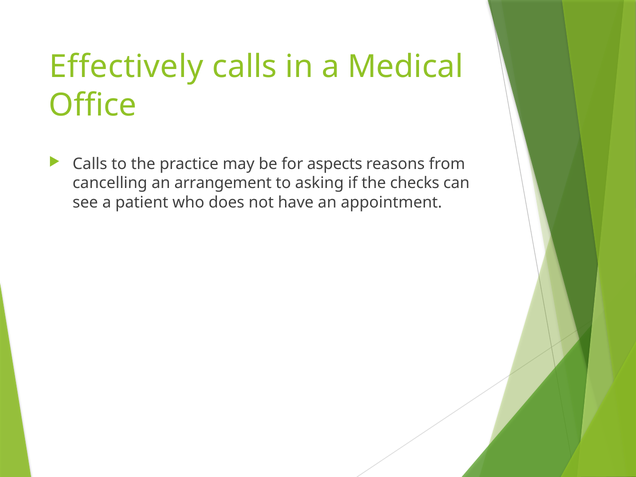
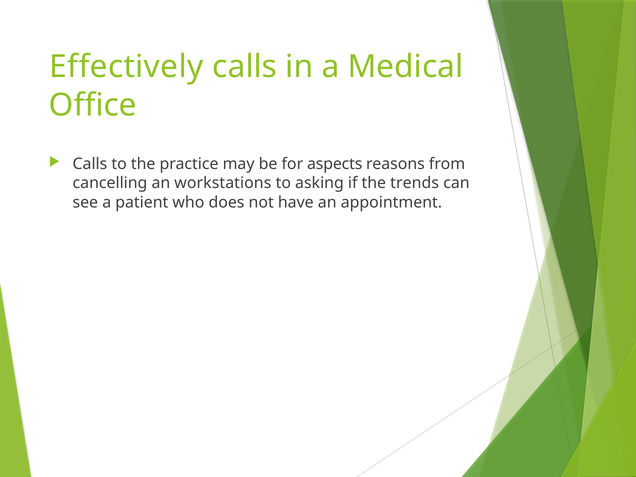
arrangement: arrangement -> workstations (223, 183)
checks: checks -> trends (415, 183)
